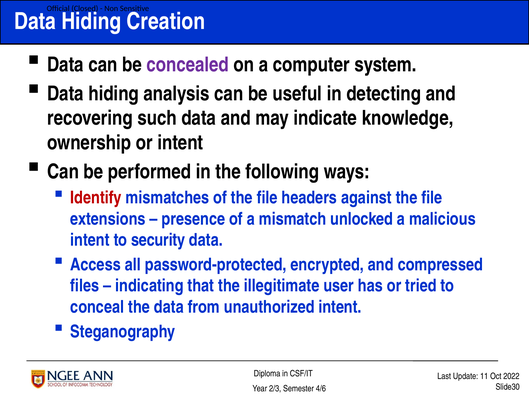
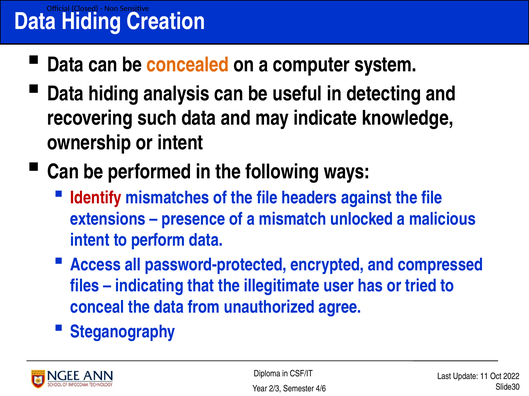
concealed colour: purple -> orange (188, 65)
security: security -> perform (158, 241)
unauthorized intent: intent -> agree (340, 308)
